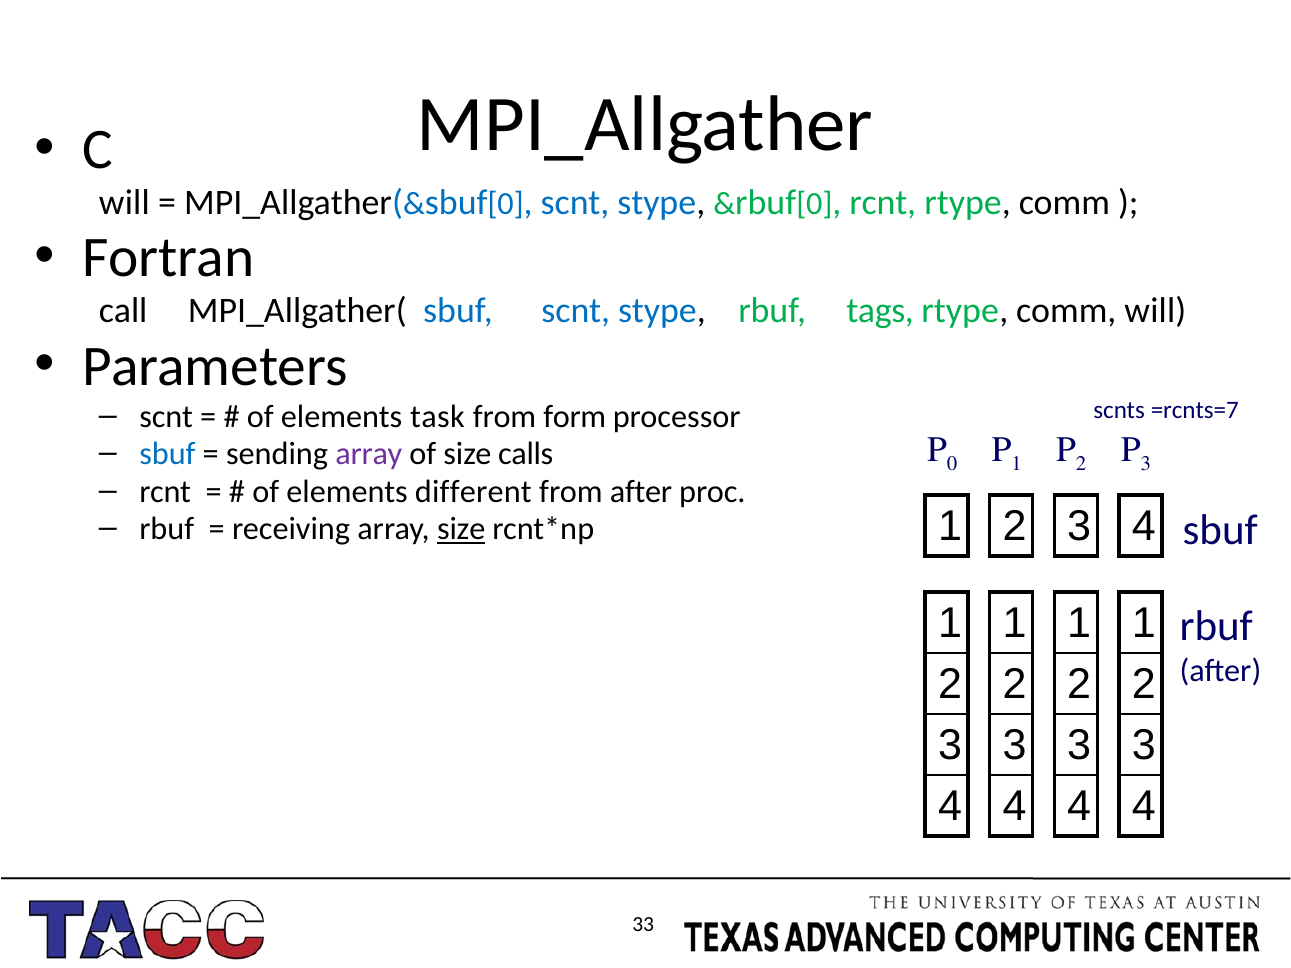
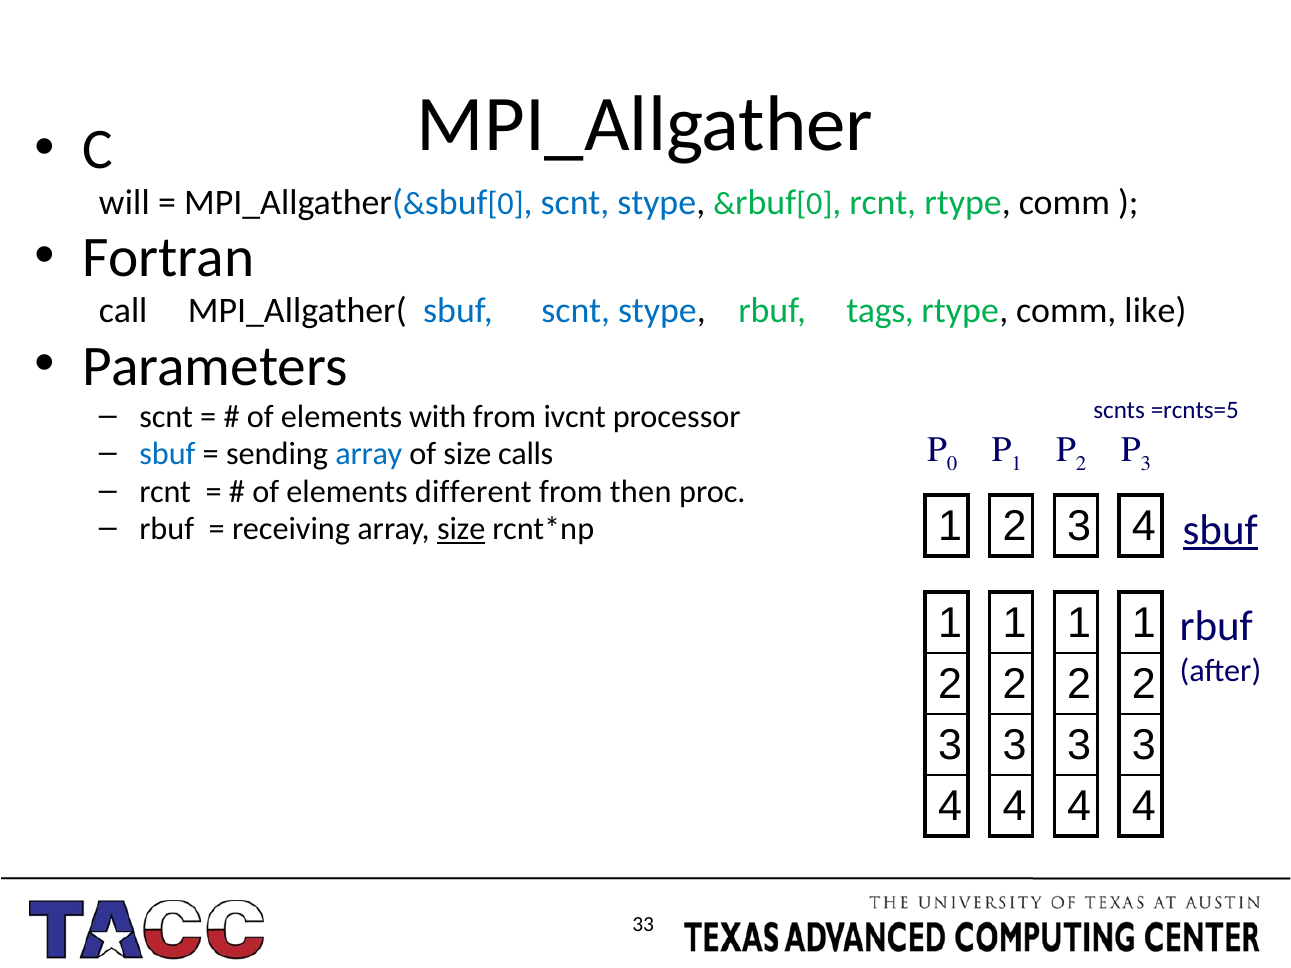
comm will: will -> like (1155, 311)
task: task -> with (438, 417)
form: form -> ivcnt (575, 417)
=rcnts=7: =rcnts=7 -> =rcnts=5 (1195, 410)
array colour: purple -> blue (369, 454)
from after: after -> then (641, 492)
sbuf underline: none -> present (1220, 530)
